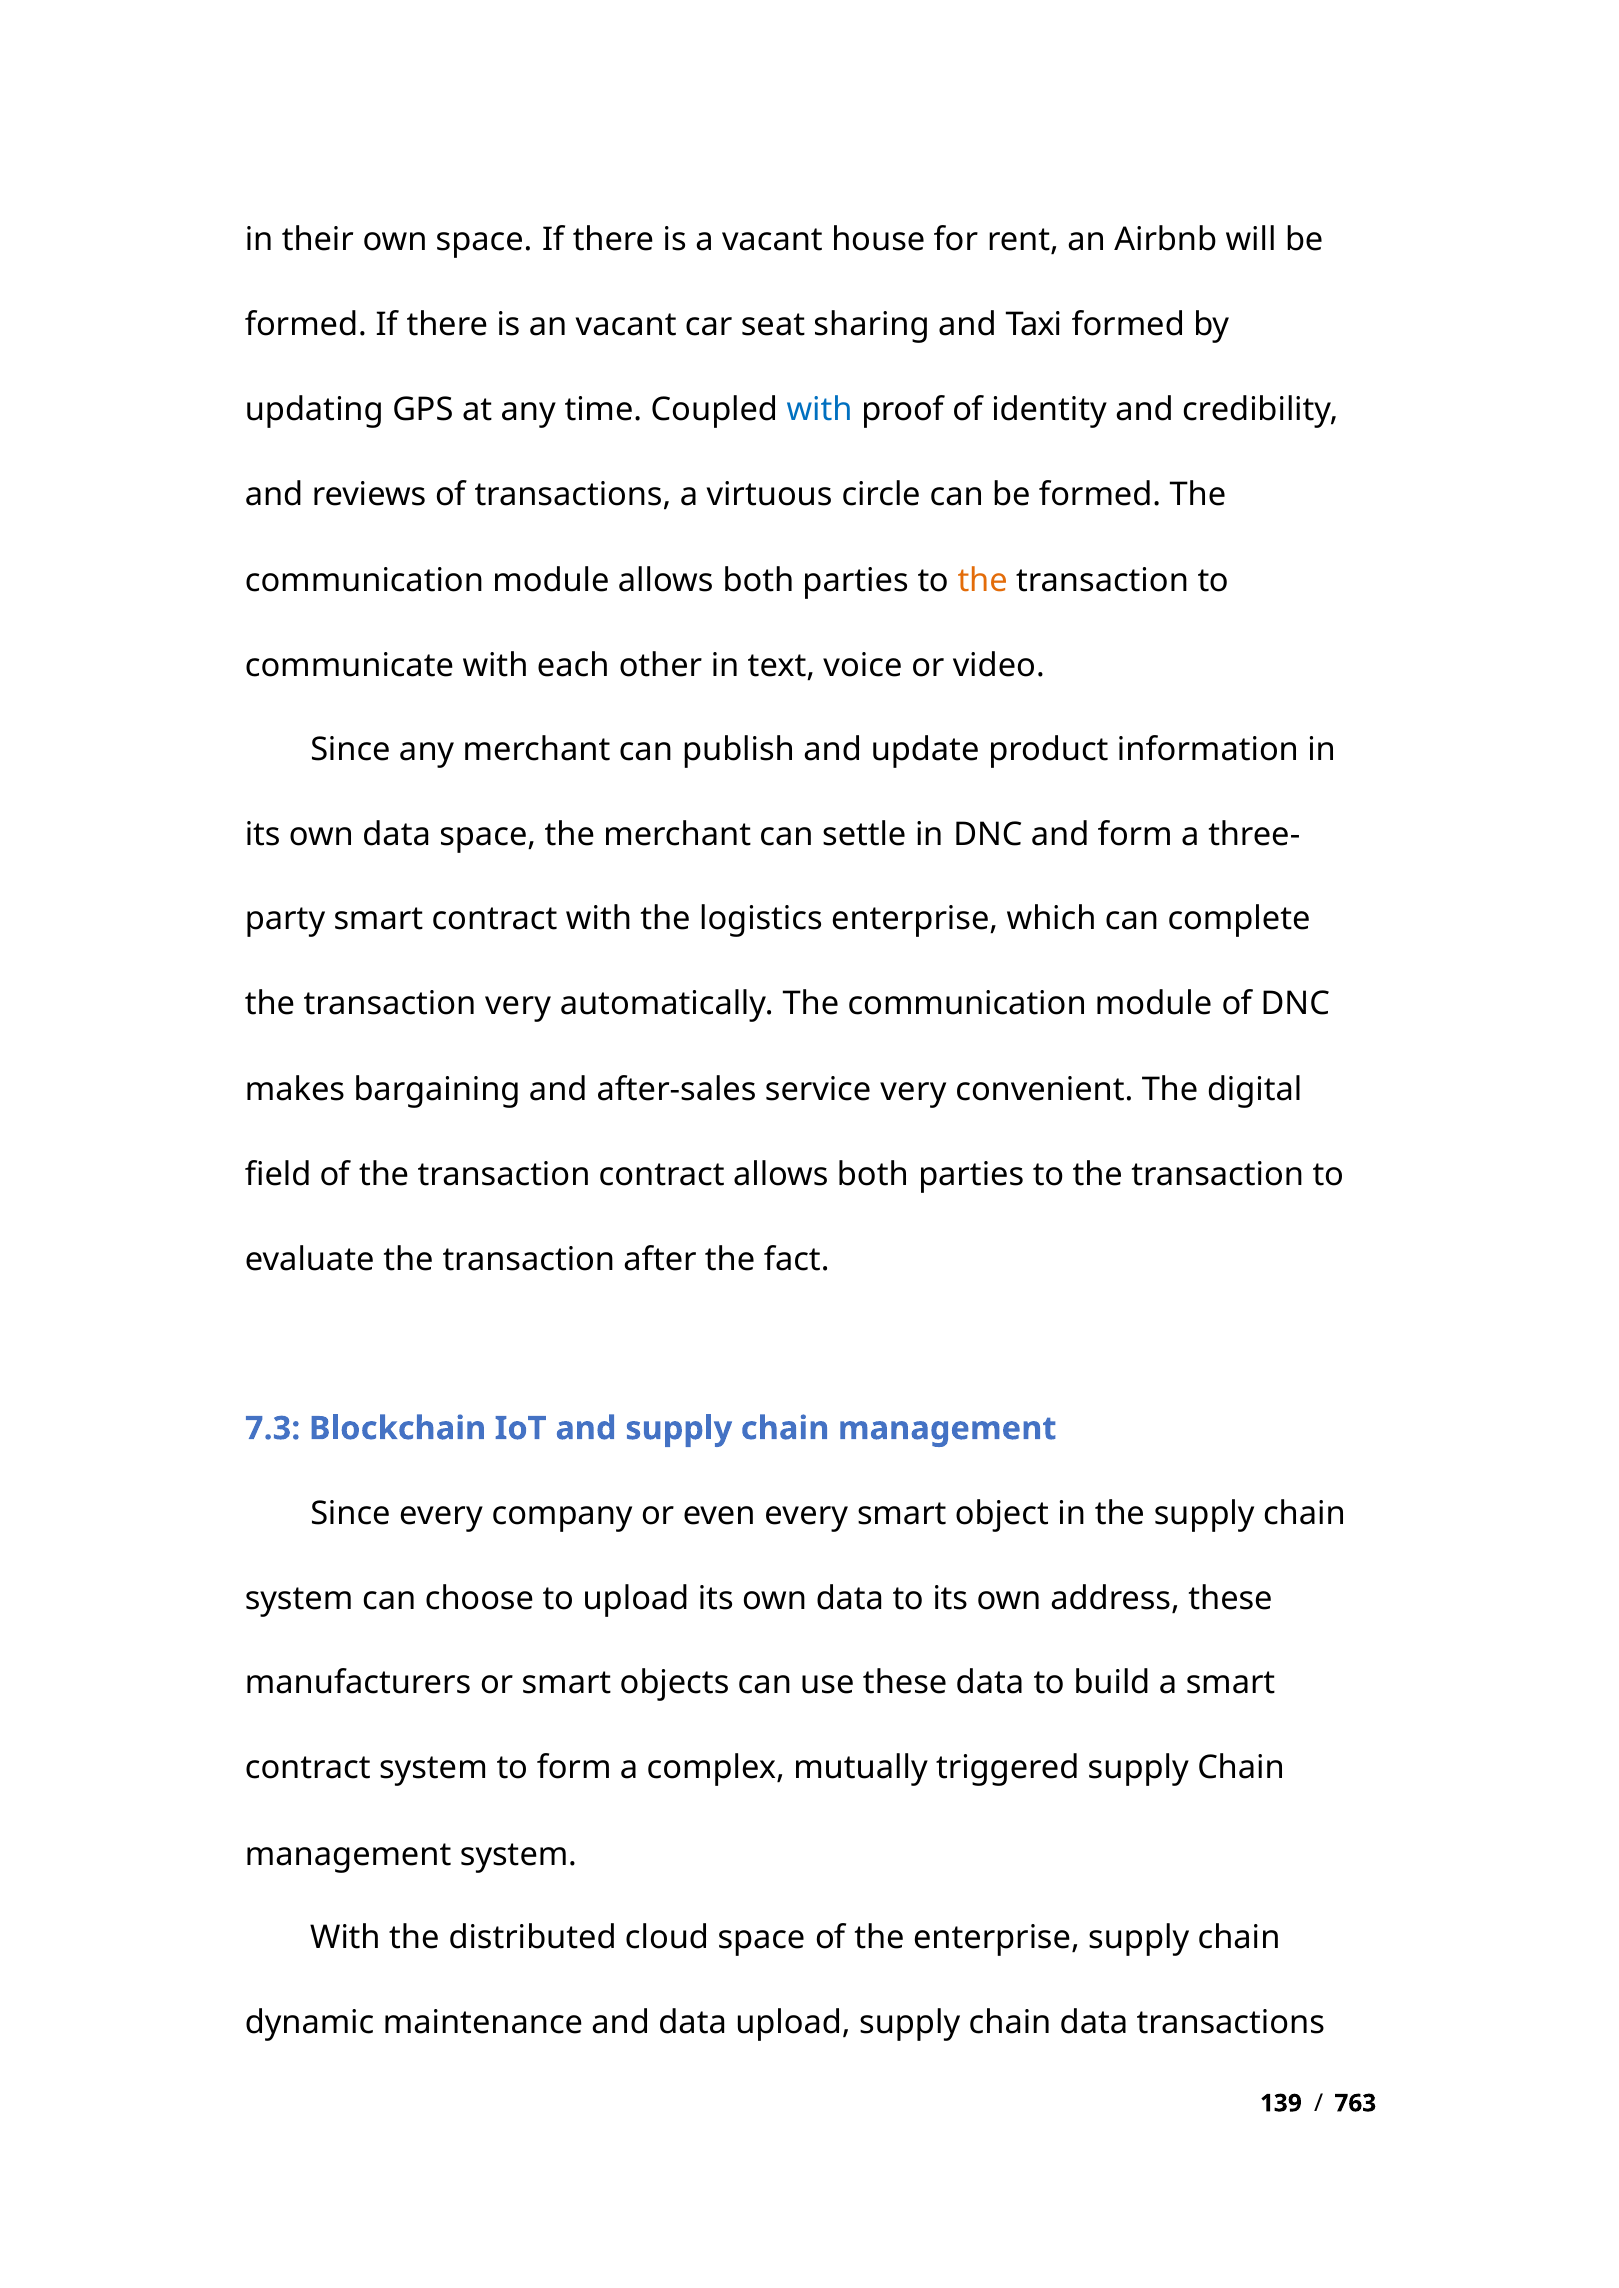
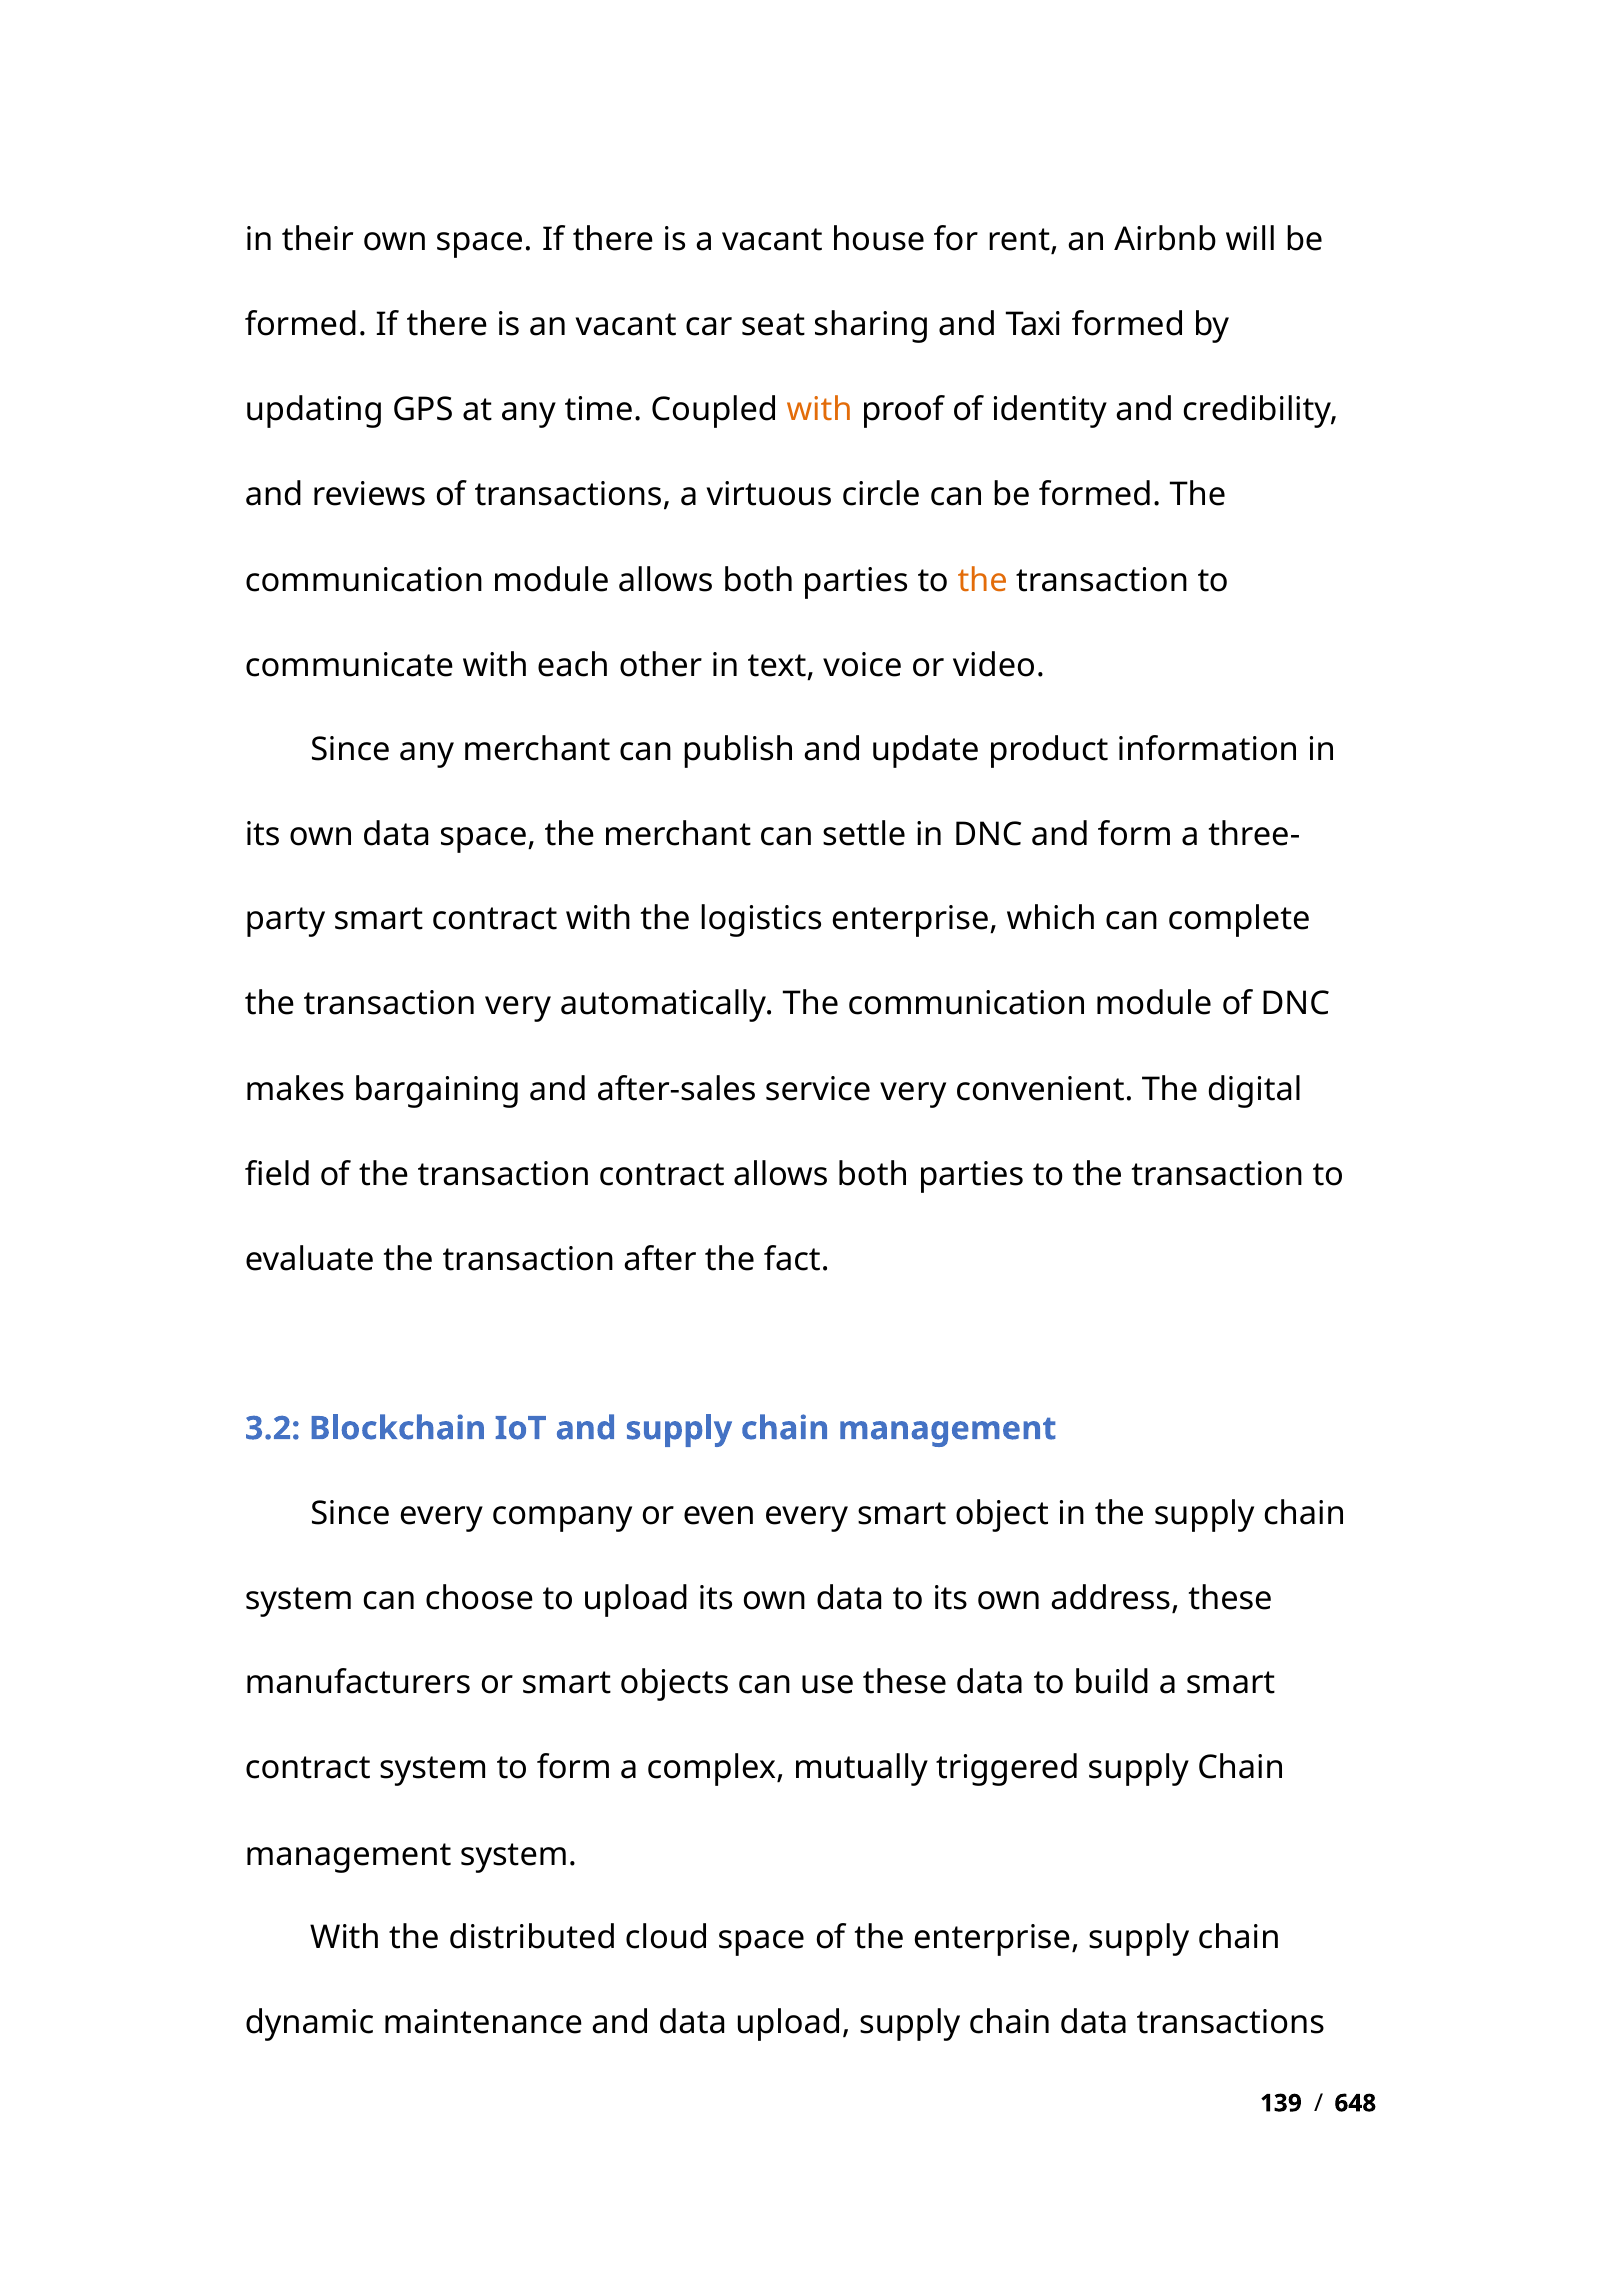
with colour: blue -> orange (820, 410)
7.3: 7.3 -> 3.2 (273, 1429)
763: 763 -> 648 (1355, 2104)
